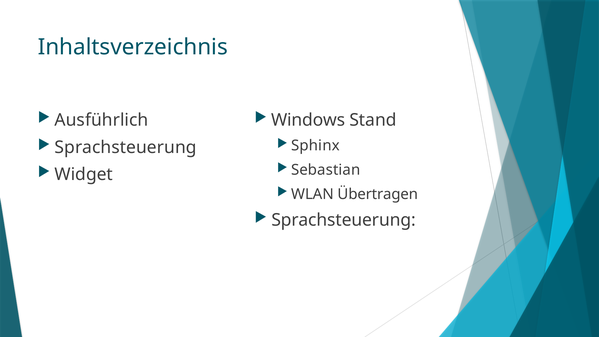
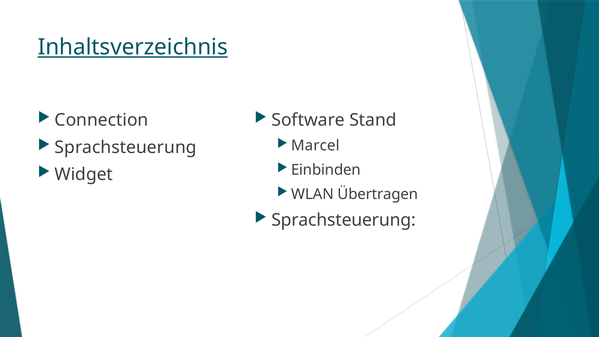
Inhaltsverzeichnis underline: none -> present (133, 47)
Ausführlich: Ausführlich -> Connection (102, 120)
Windows: Windows -> Software (308, 120)
Sphinx: Sphinx -> Marcel (315, 146)
Sebastian: Sebastian -> Einbinden (326, 170)
